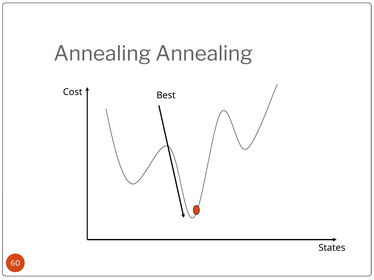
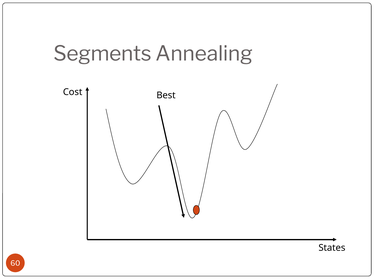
Annealing: Annealing -> Segments (102, 54)
